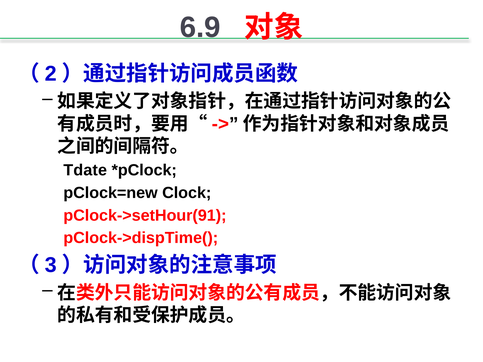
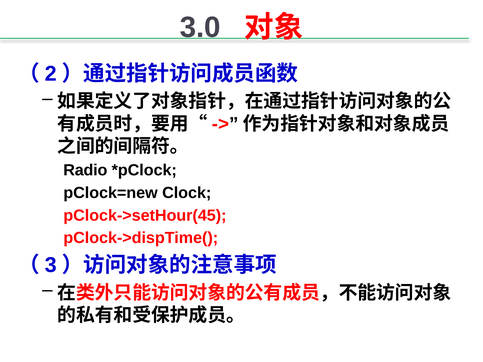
6.9: 6.9 -> 3.0 (200, 27)
Tdate: Tdate -> Radio (85, 170)
pClock->setHour(91: pClock->setHour(91 -> pClock->setHour(45 (145, 216)
